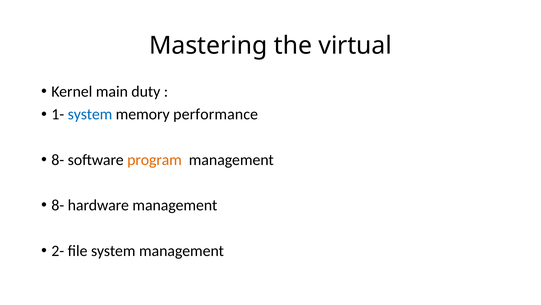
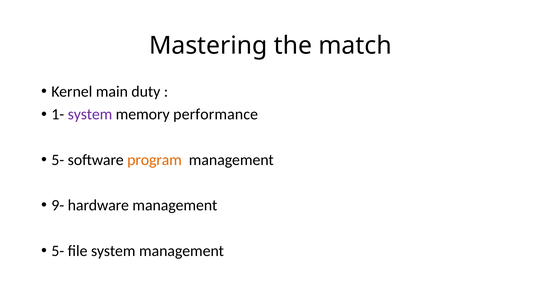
virtual: virtual -> match (355, 45)
system colour: blue -> purple (90, 114)
8-: 8- -> 5- (58, 160)
8-: 8- -> 9- (58, 205)
2-: 2- -> 5- (58, 250)
